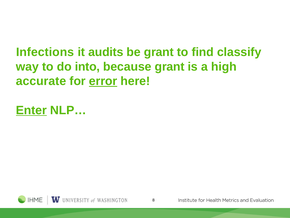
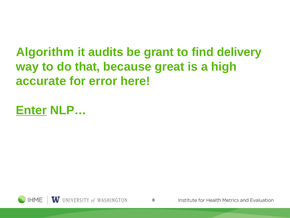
Infections: Infections -> Algorithm (45, 52)
classify: classify -> delivery (239, 52)
into: into -> that (87, 67)
because grant: grant -> great (170, 67)
error underline: present -> none (103, 81)
